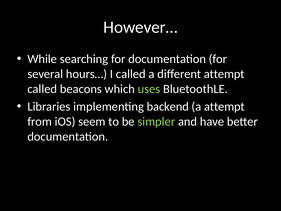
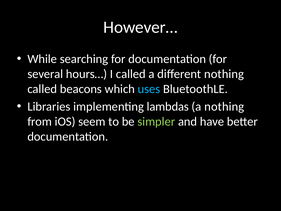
different attempt: attempt -> nothing (224, 74)
uses colour: light green -> light blue (149, 89)
backend: backend -> lambdas (168, 106)
a attempt: attempt -> nothing (224, 106)
